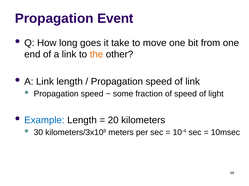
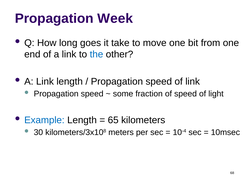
Event: Event -> Week (115, 19)
the colour: orange -> blue (96, 55)
20: 20 -> 65 (113, 121)
